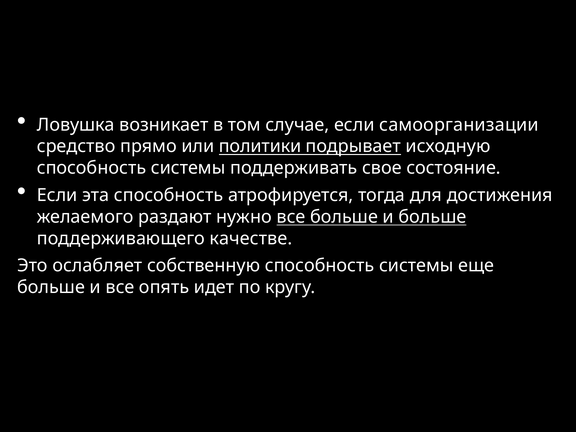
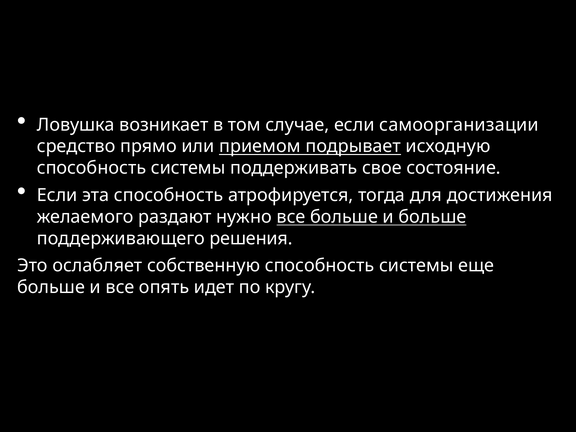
политики: политики -> приемом (260, 146)
качестве: качестве -> решения (251, 238)
